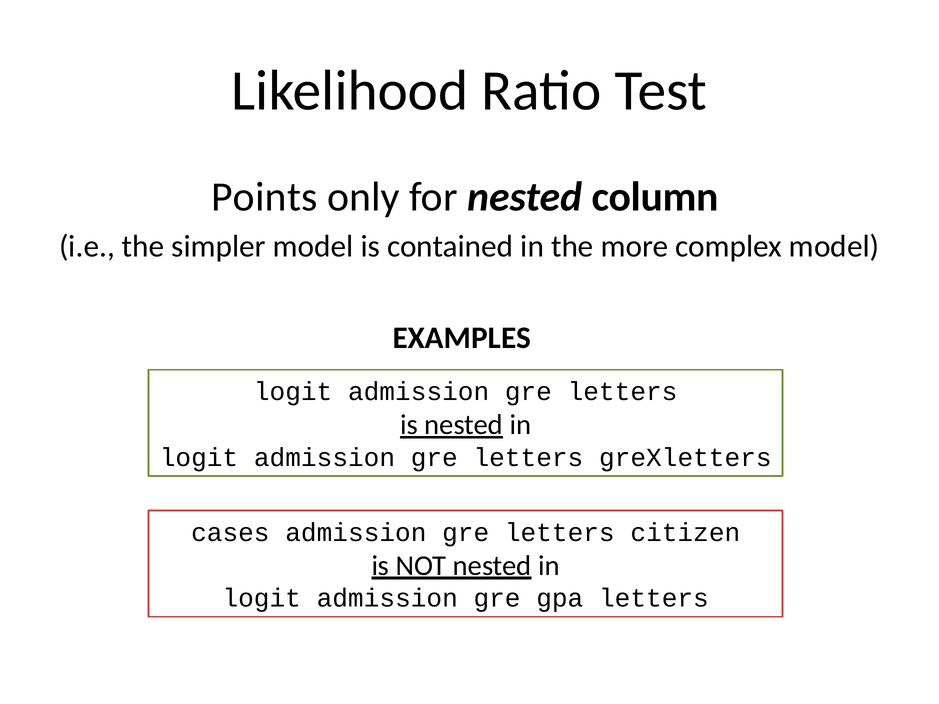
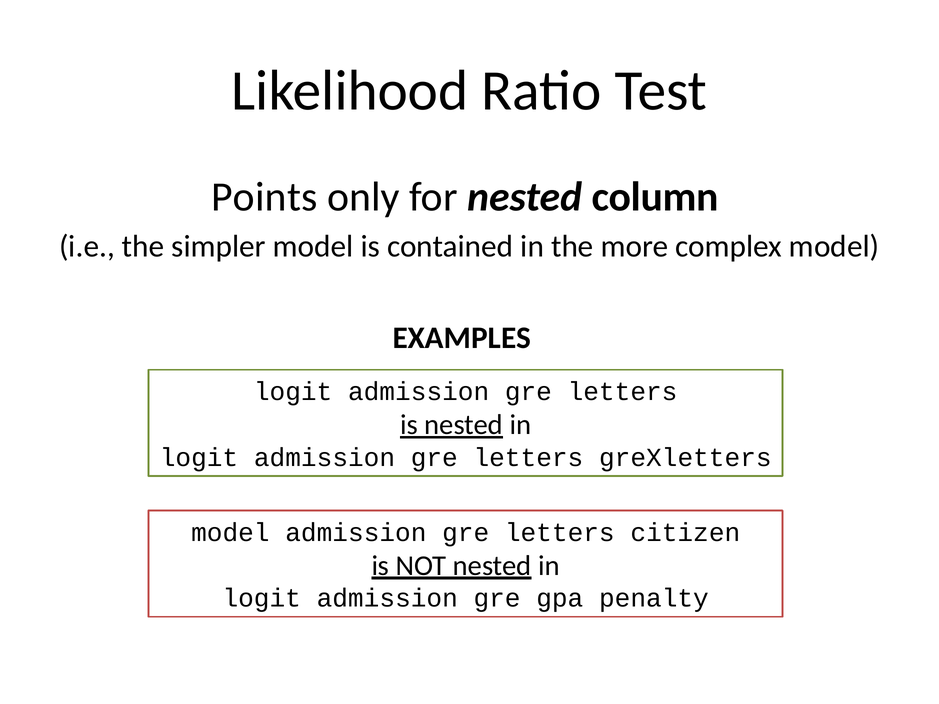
cases: cases -> model (230, 533)
gpa letters: letters -> penalty (654, 599)
